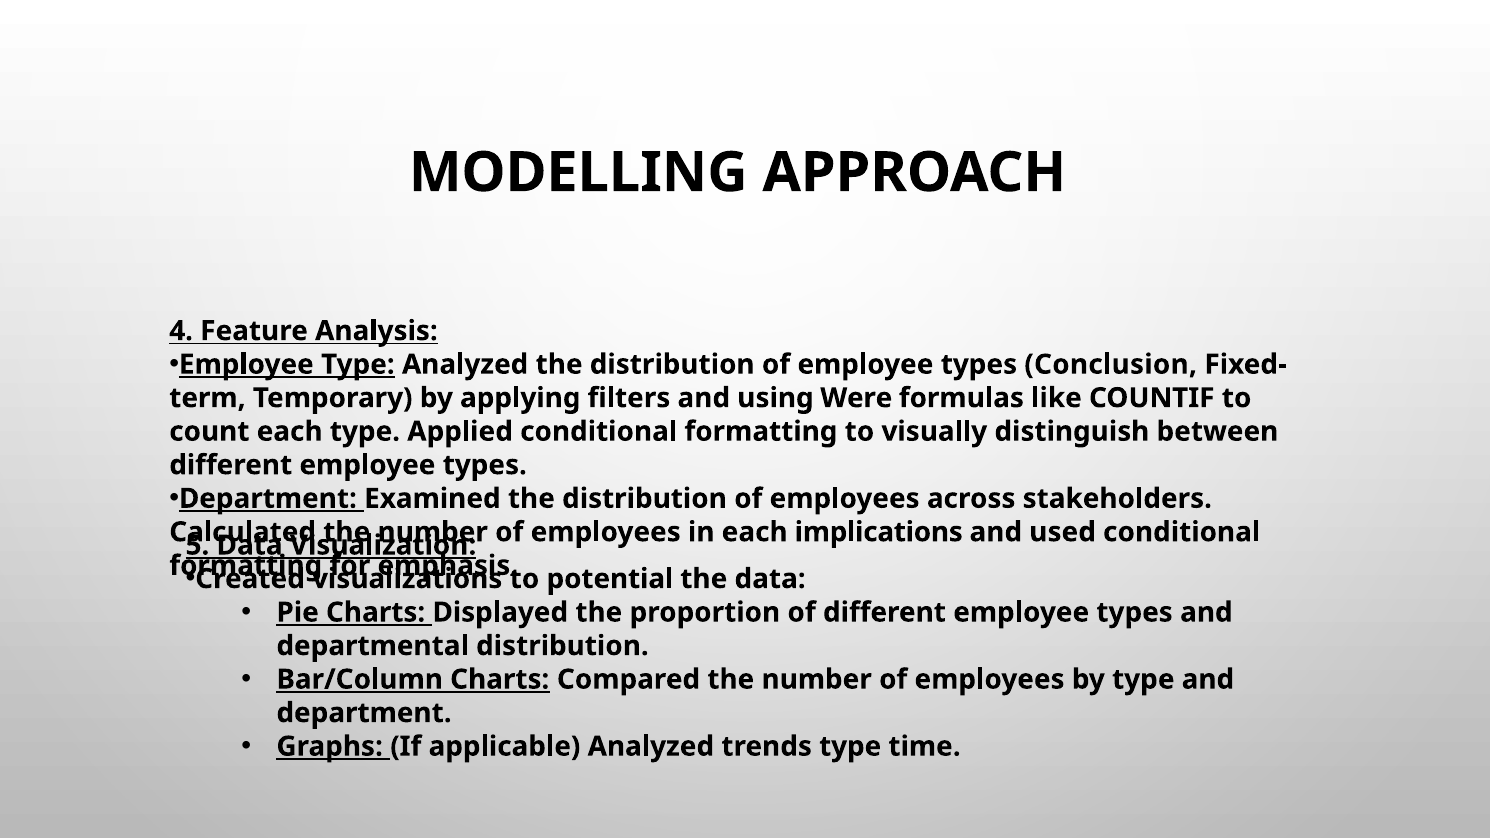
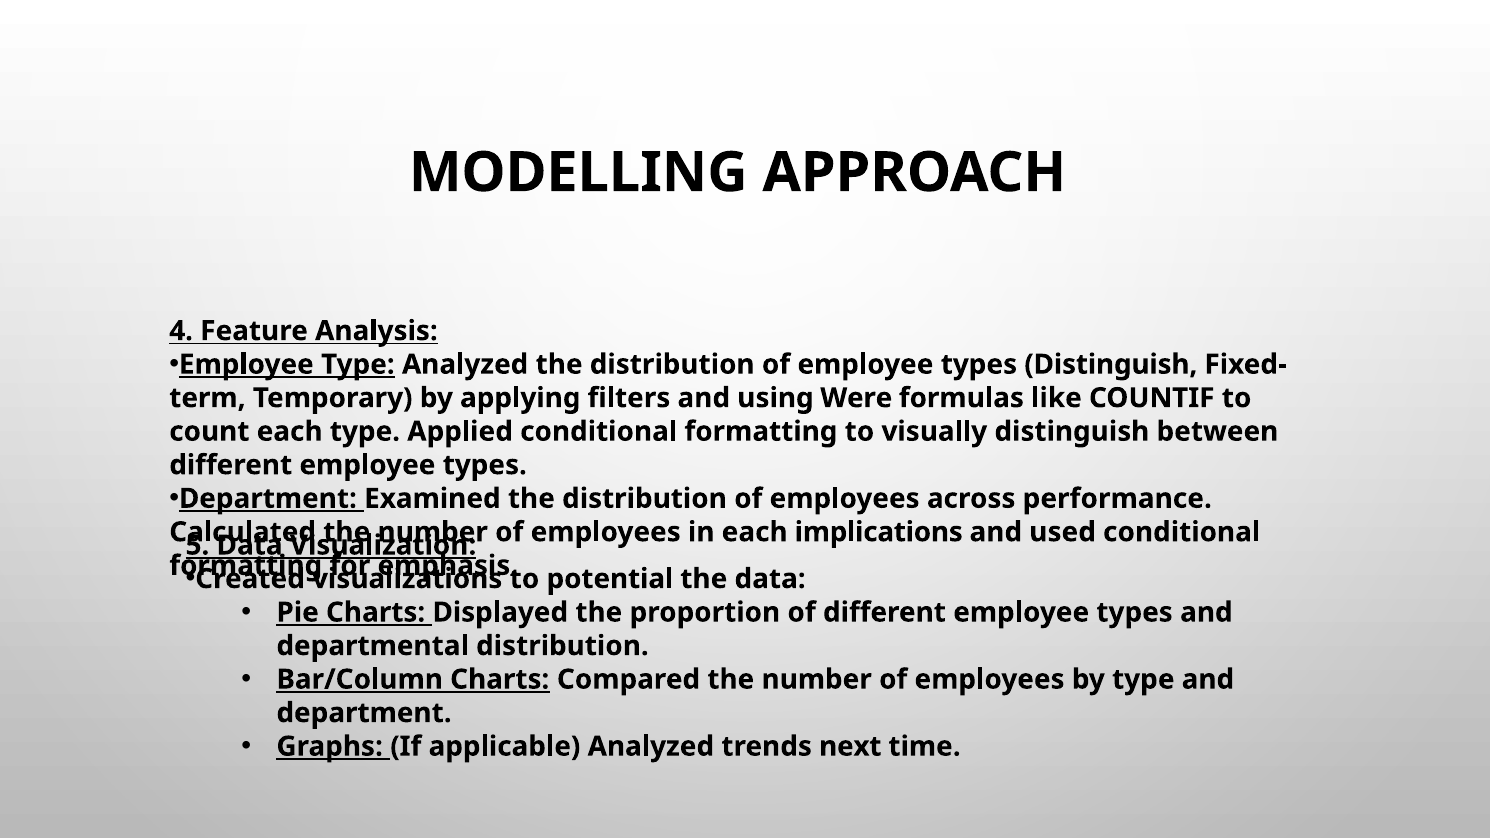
types Conclusion: Conclusion -> Distinguish (1111, 365)
stakeholders: stakeholders -> performance (1117, 499)
trends type: type -> next (850, 747)
